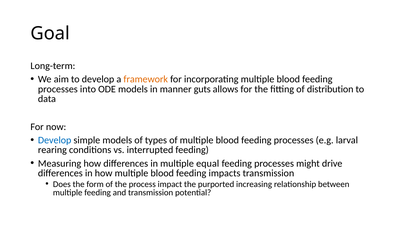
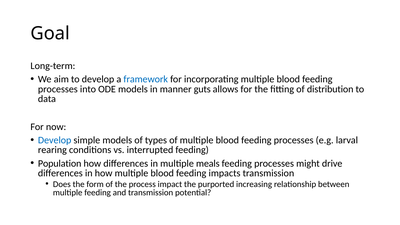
framework colour: orange -> blue (146, 79)
Measuring: Measuring -> Population (60, 163)
equal: equal -> meals (208, 163)
